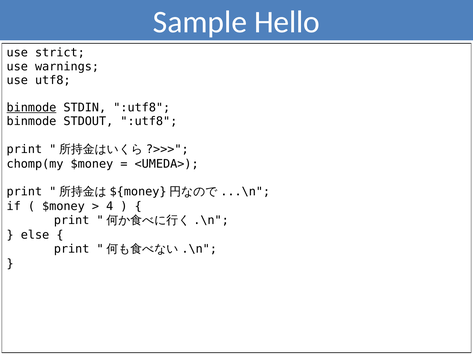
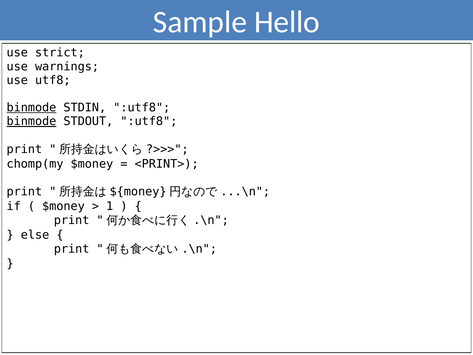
binmode underline: none -> present (31, 121)
<UMEDA>: <UMEDA> -> <PRINT> (167, 164)
4: 4 -> 1 (110, 206)
